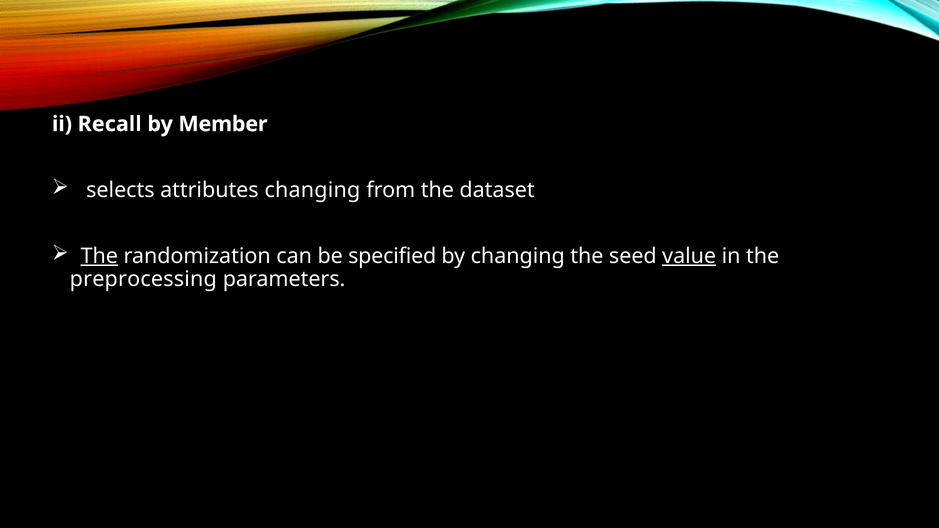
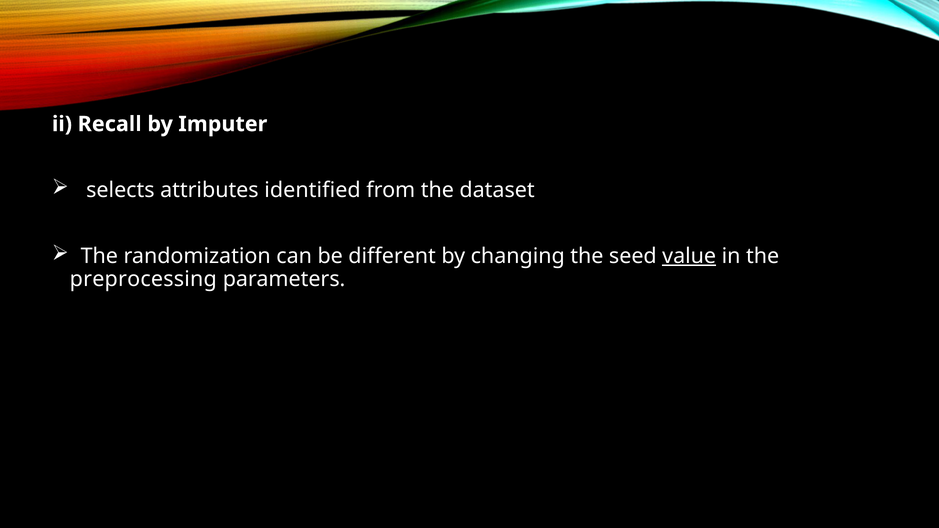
Member: Member -> Imputer (223, 124)
attributes changing: changing -> identified (312, 190)
The underline: present -> none (99, 256)
specified: specified -> different (392, 256)
